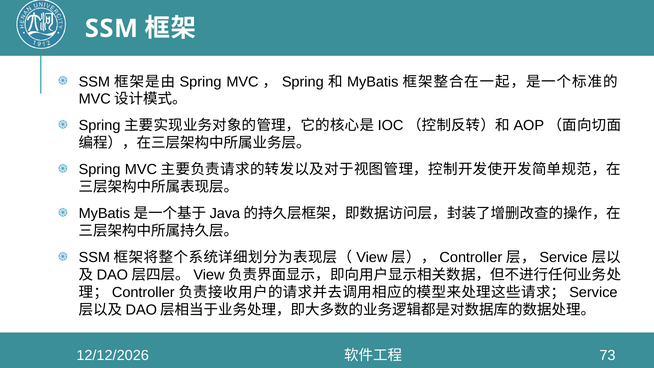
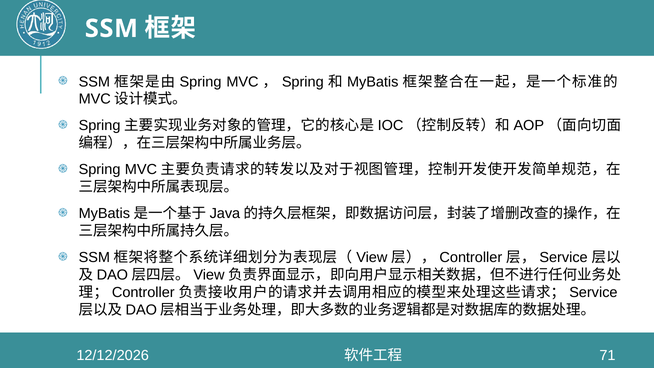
73: 73 -> 71 (607, 355)
